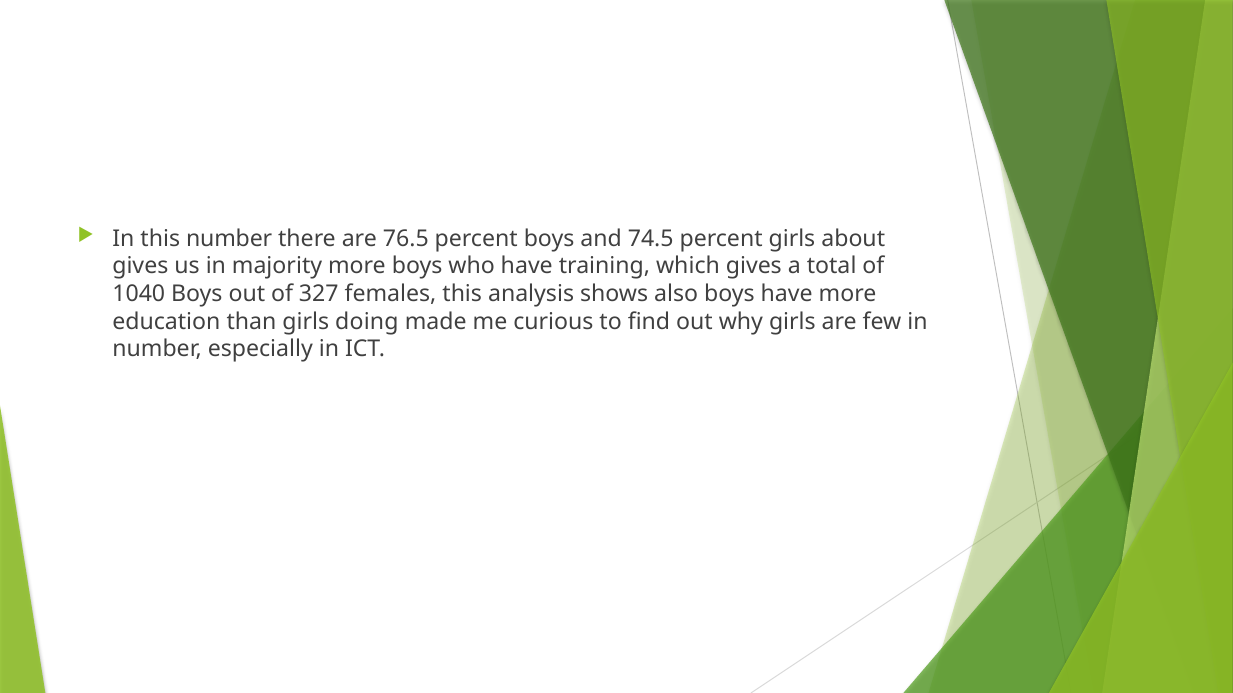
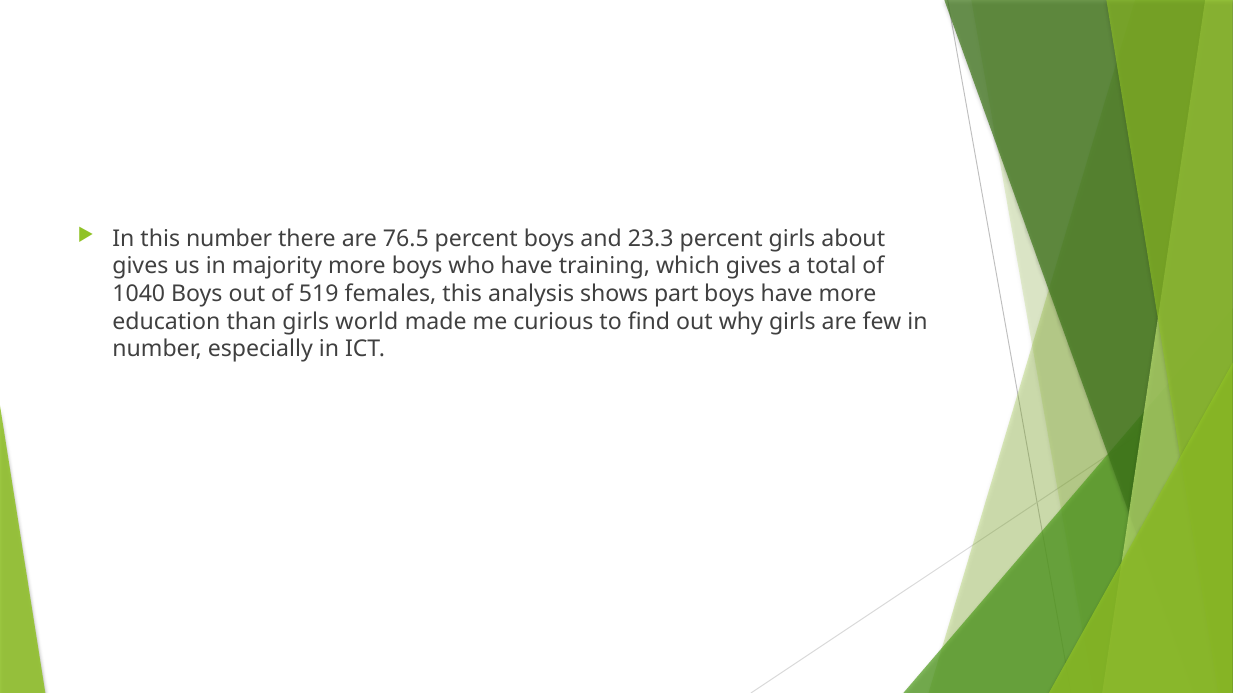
74.5: 74.5 -> 23.3 (651, 239)
327: 327 -> 519 (319, 294)
also: also -> part (676, 294)
doing: doing -> world (367, 322)
